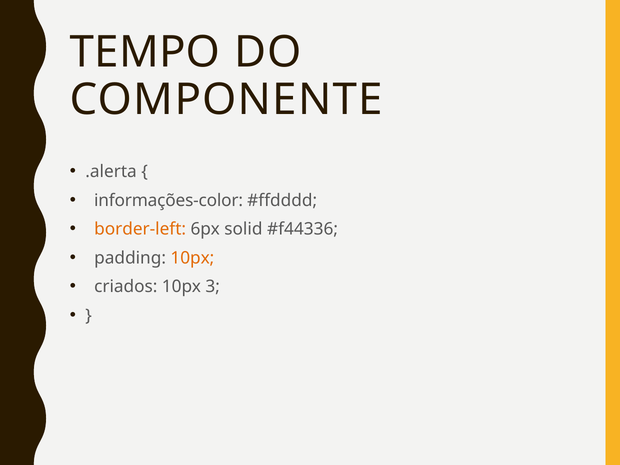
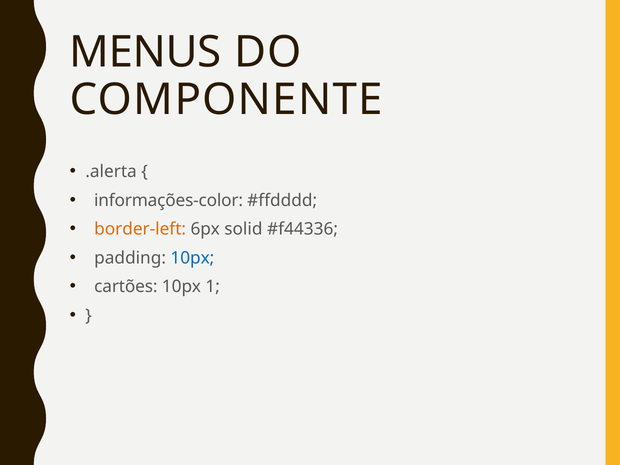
TEMPO: TEMPO -> MENUS (145, 52)
10px colour: orange -> blue (192, 258)
criados: criados -> cartões (126, 287)
3: 3 -> 1 (213, 287)
